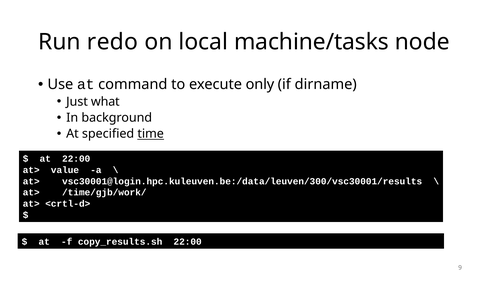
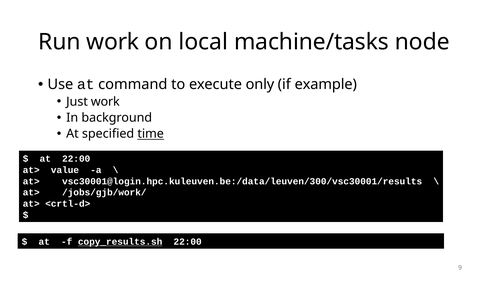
Run redo: redo -> work (113, 42)
dirname: dirname -> example (326, 85)
Just what: what -> work (105, 102)
/time/gjb/work/: /time/gjb/work/ -> /jobs/gjb/work/ (104, 193)
copy_results.sh underline: none -> present (120, 242)
